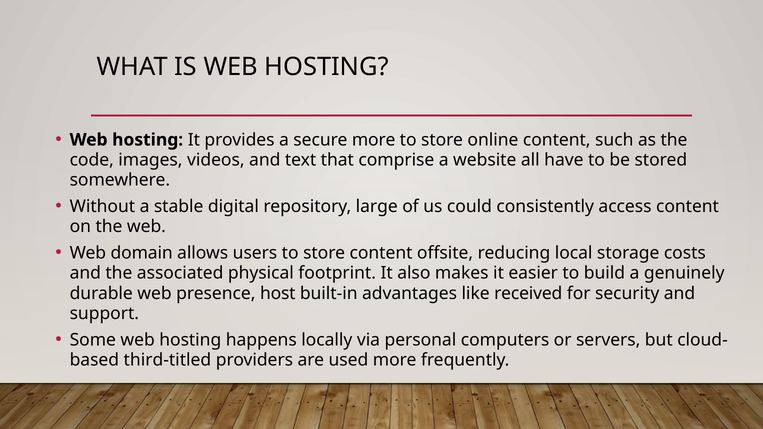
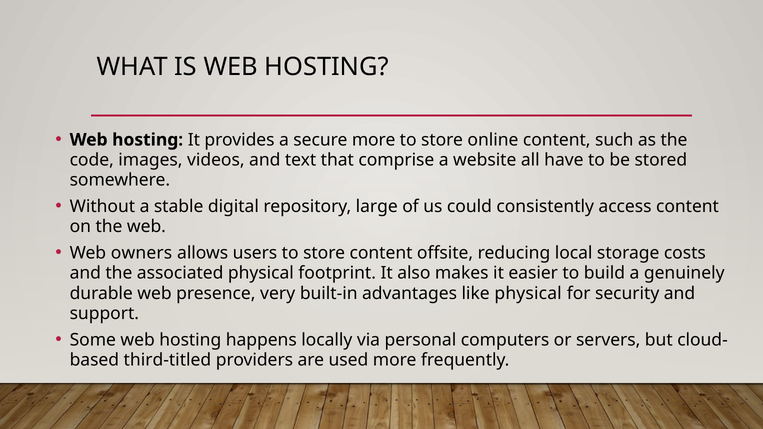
domain: domain -> owners (142, 253)
host: host -> very (278, 293)
like received: received -> physical (528, 293)
